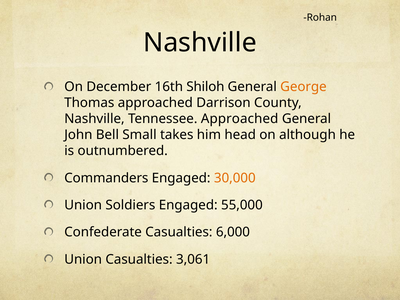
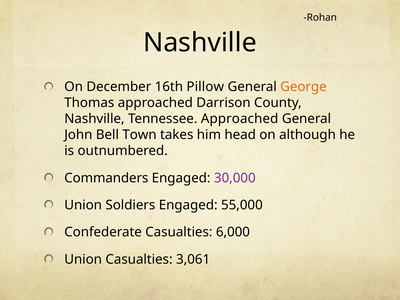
Shiloh: Shiloh -> Pillow (205, 87)
Small: Small -> Town (140, 135)
30,000 colour: orange -> purple (235, 178)
